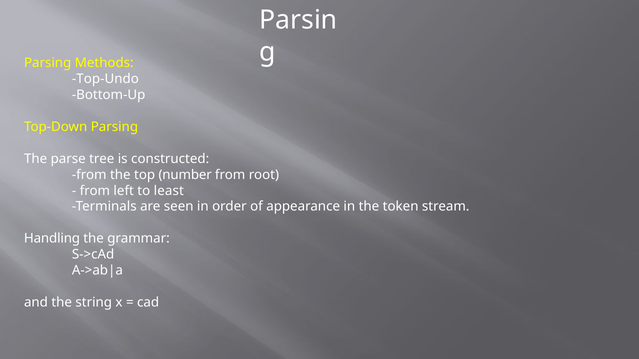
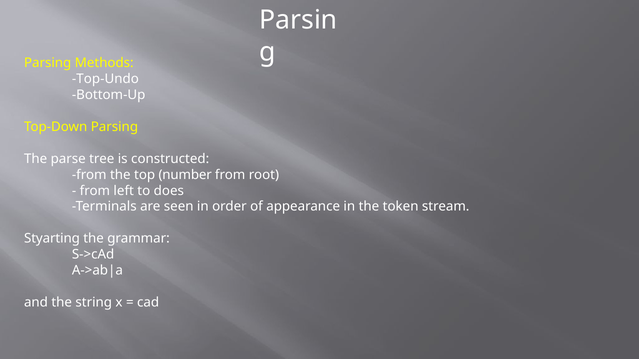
least: least -> does (169, 191)
Handling: Handling -> Styarting (52, 239)
